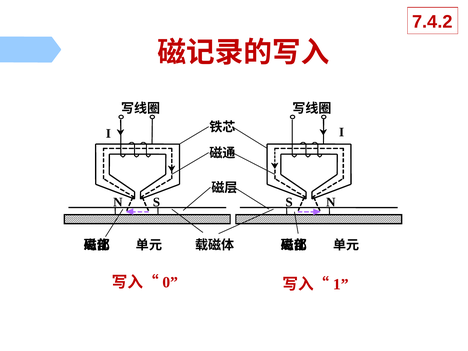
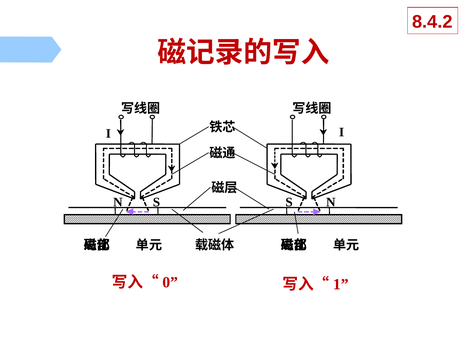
7.4.2: 7.4.2 -> 8.4.2 (432, 22)
